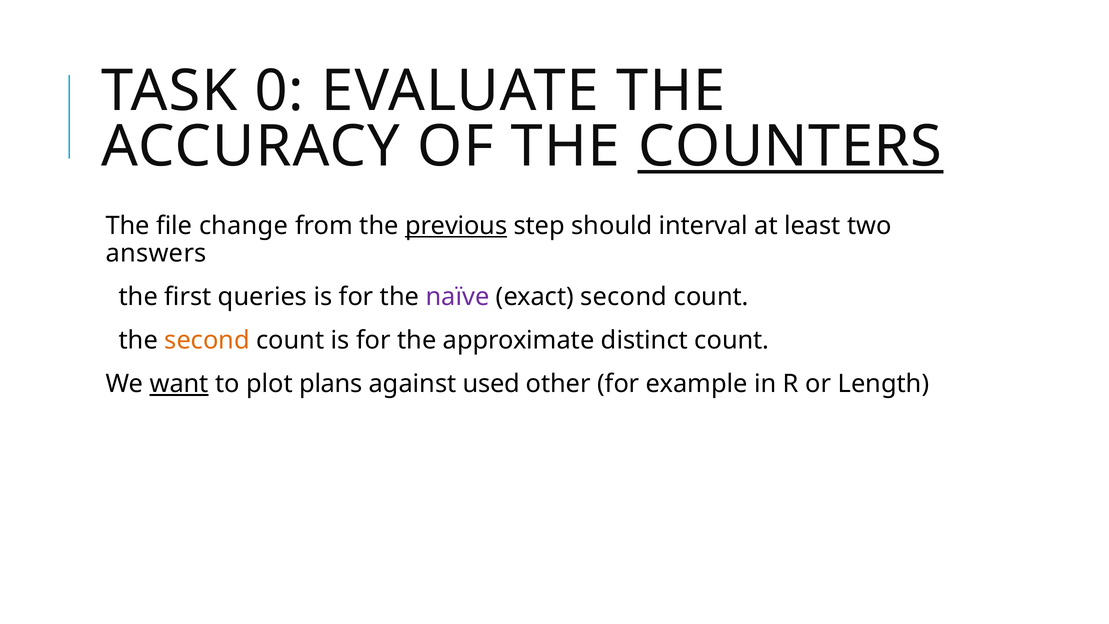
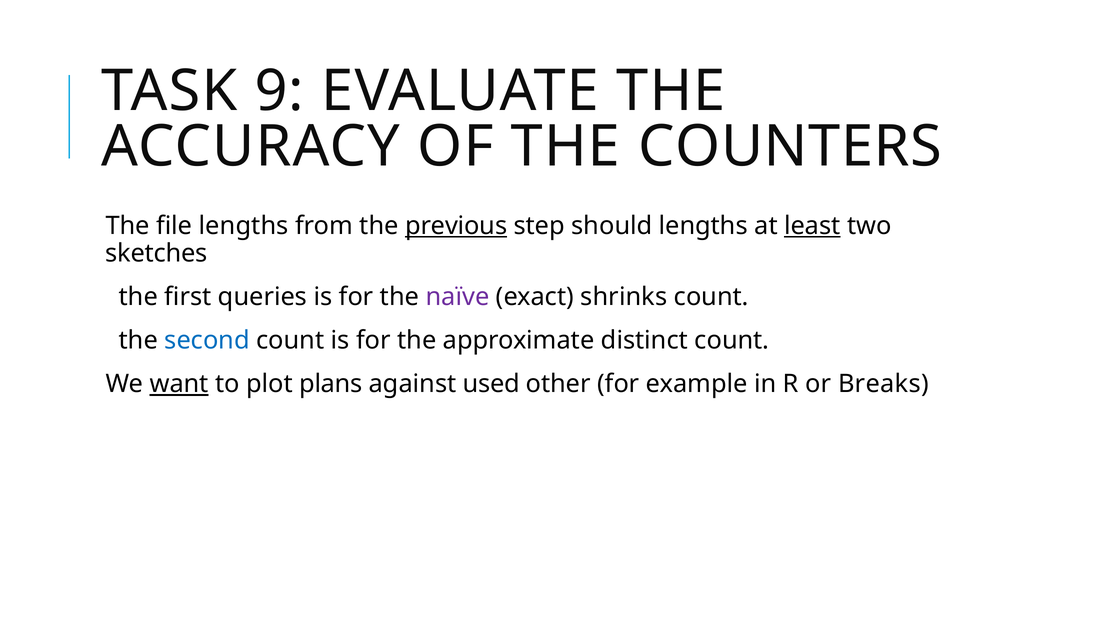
0: 0 -> 9 (279, 91)
COUNTERS underline: present -> none (790, 147)
file change: change -> lengths (244, 226)
should interval: interval -> lengths (703, 226)
least underline: none -> present (812, 226)
answers: answers -> sketches (156, 253)
exact second: second -> shrinks (624, 297)
second colour: orange -> blue (207, 340)
Length: Length -> Breaks (883, 384)
